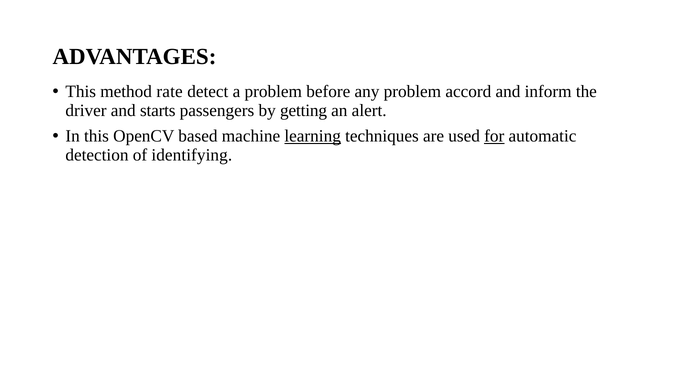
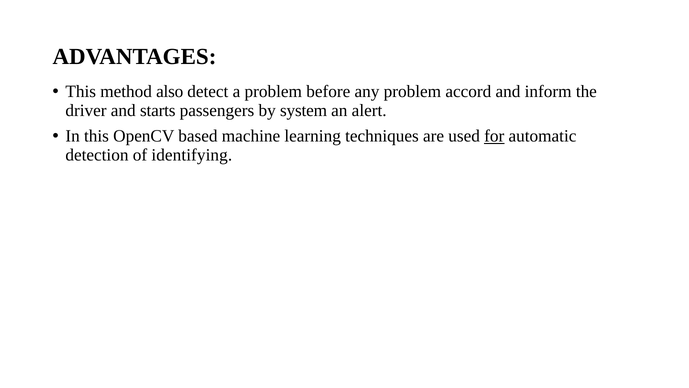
rate: rate -> also (170, 92)
getting: getting -> system (304, 110)
learning underline: present -> none (313, 136)
